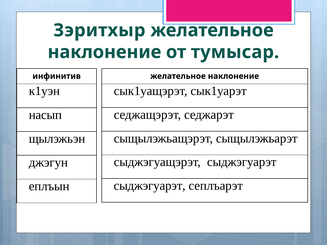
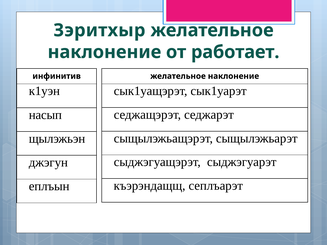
тумысар: тумысар -> работает (235, 52)
сыджэгуарэт: сыджэгуарэт -> къэрэндащщ (150, 186)
